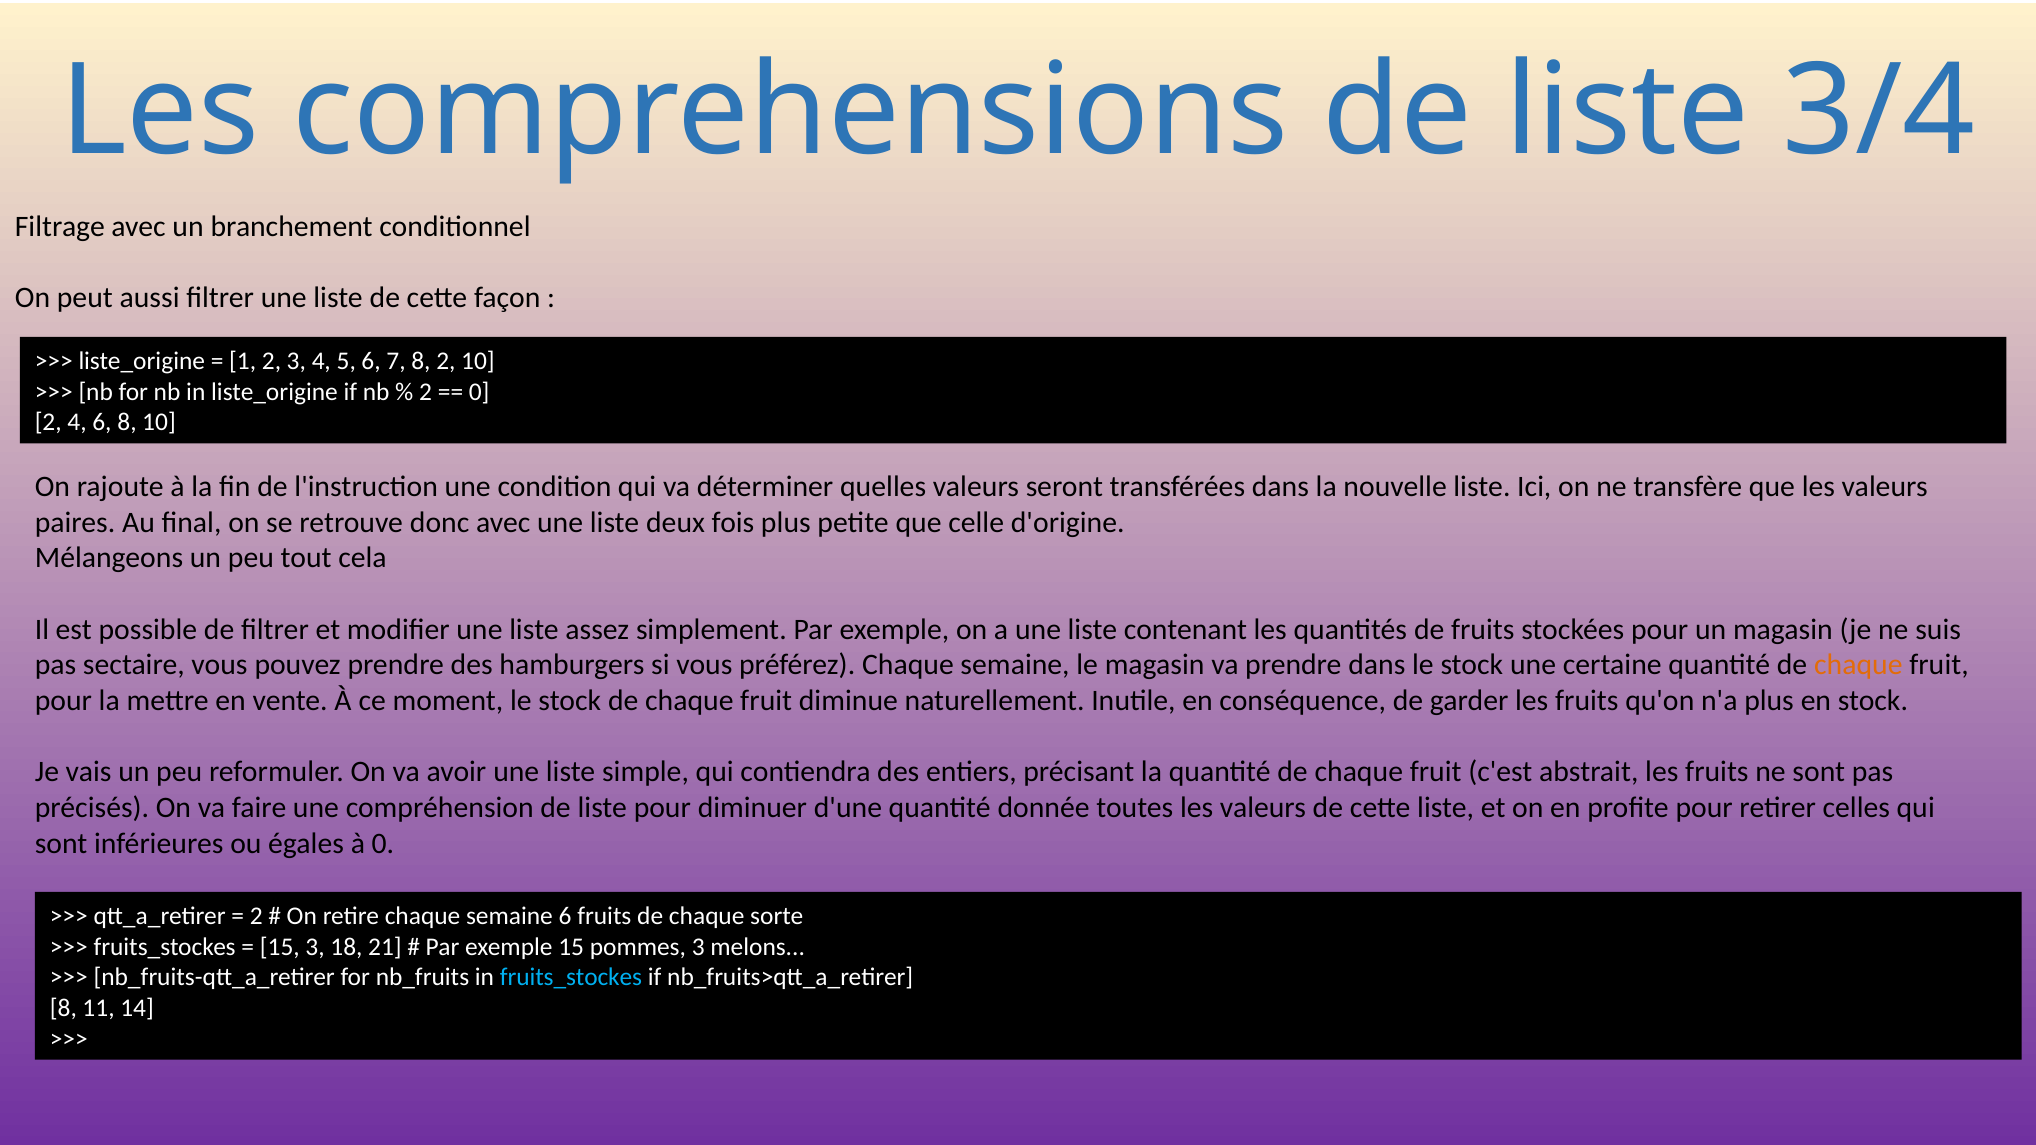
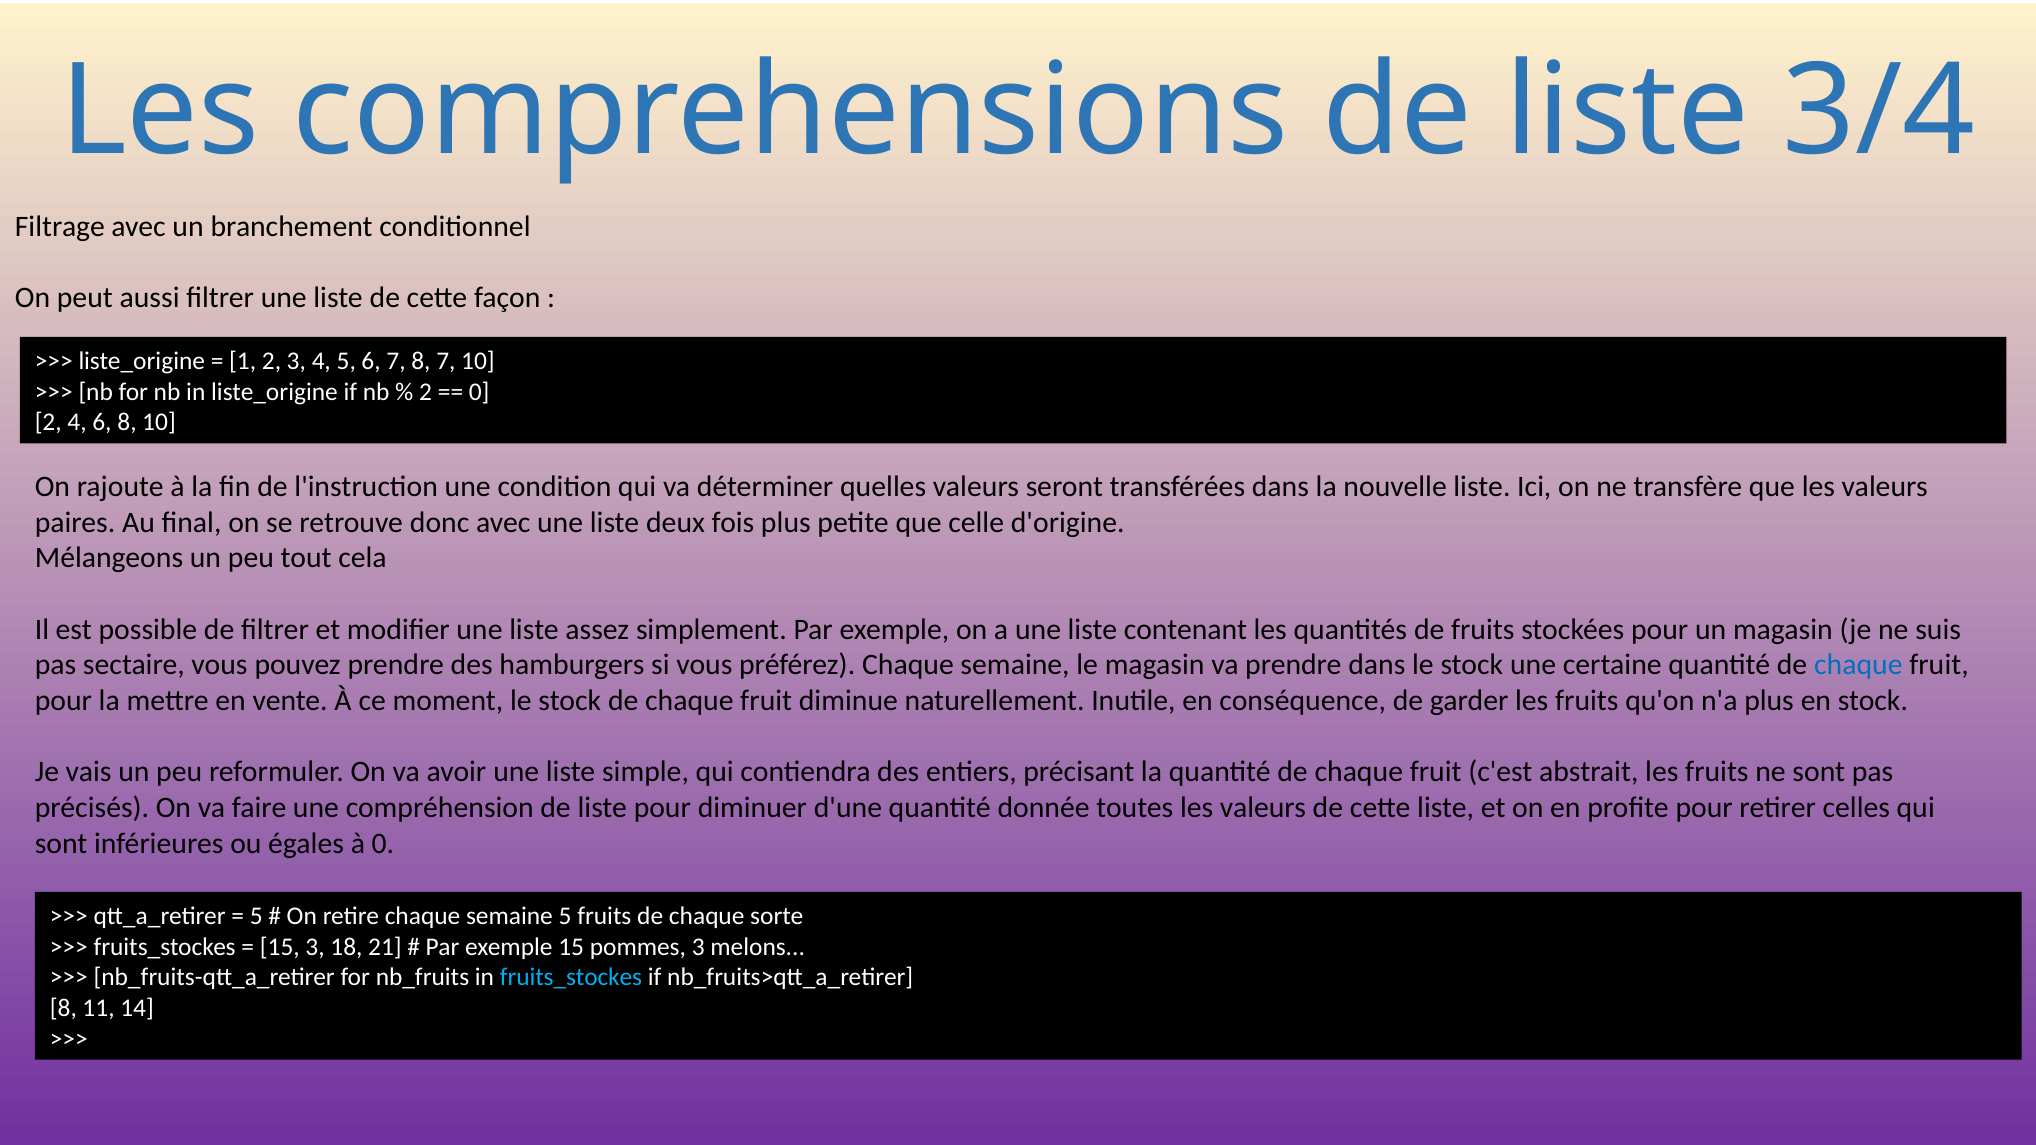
8 2: 2 -> 7 (446, 362)
chaque colour: orange -> blue (1858, 665)
2: 2 -> 5 (256, 917)
semaine 6: 6 -> 5 (565, 917)
